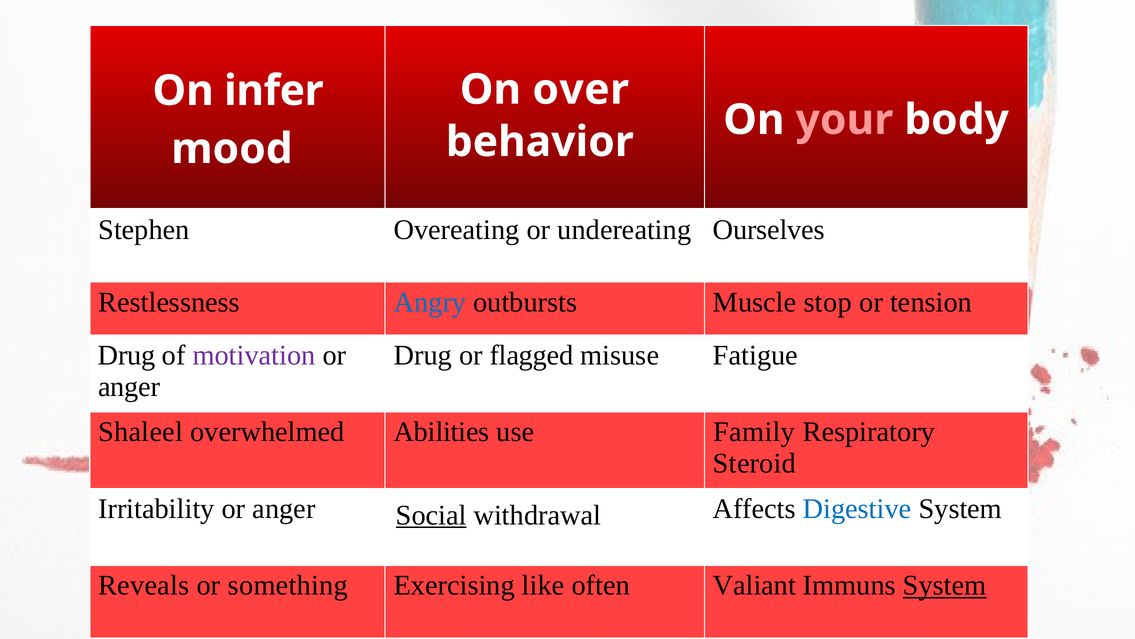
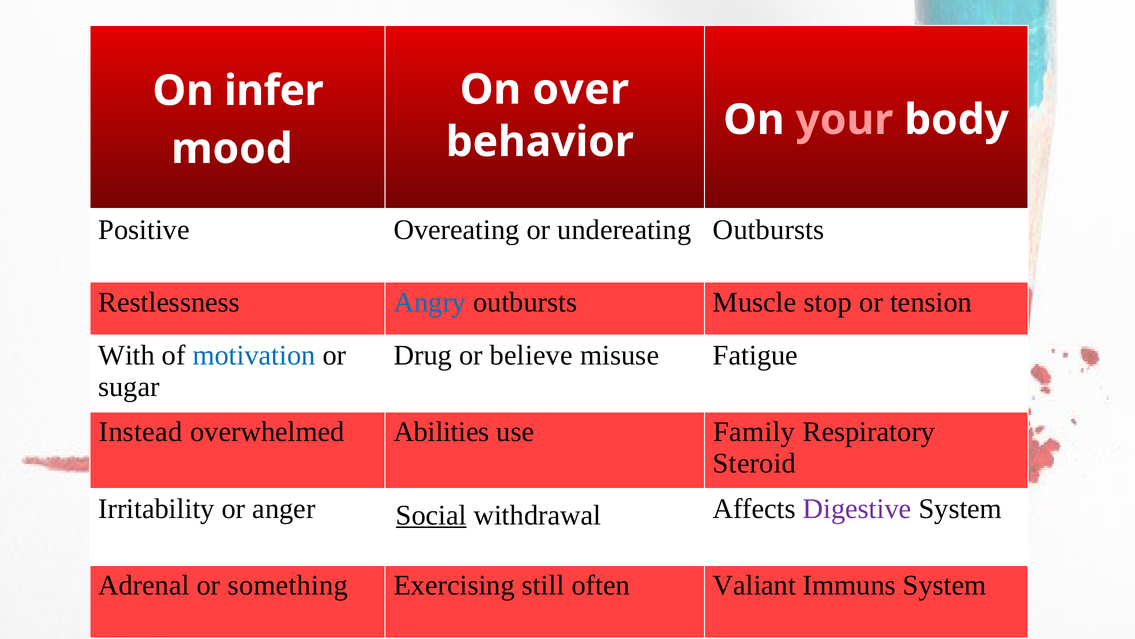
Stephen: Stephen -> Positive (144, 230)
undereating Ourselves: Ourselves -> Outbursts (769, 230)
Drug: Drug -> With (127, 355)
motivation colour: purple -> blue (254, 355)
flagged: flagged -> believe (531, 355)
anger: anger -> sugar (129, 386)
Shaleel: Shaleel -> Instead (141, 432)
Digestive colour: blue -> purple (857, 508)
Reveals: Reveals -> Adrenal (144, 585)
like: like -> still (543, 585)
System underline: present -> none (945, 585)
